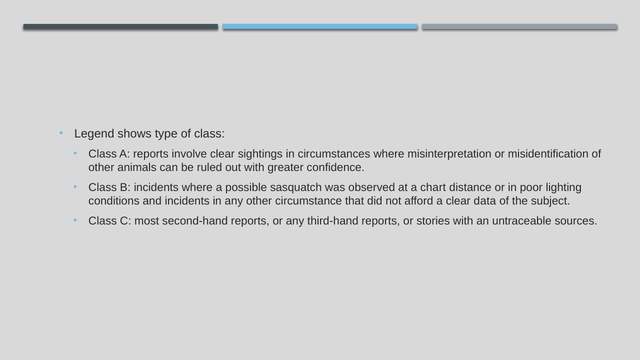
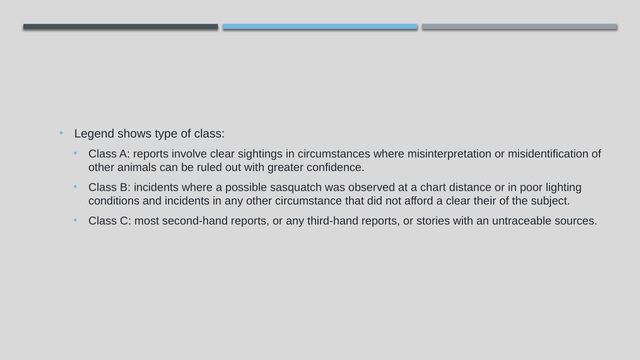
data: data -> their (485, 201)
